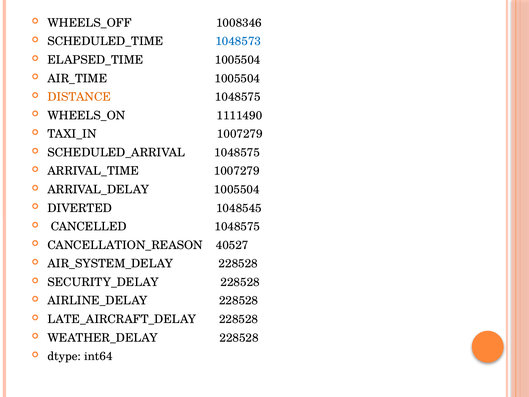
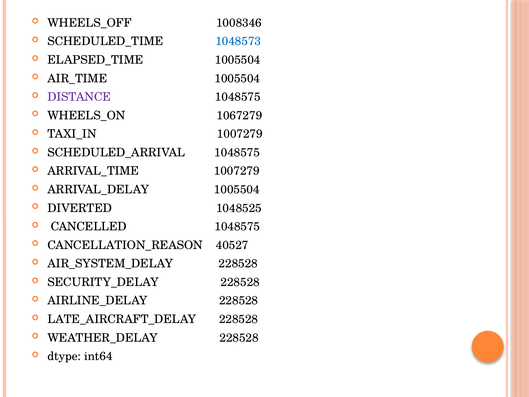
DISTANCE colour: orange -> purple (79, 97)
1111490: 1111490 -> 1067279 (239, 115)
1048545: 1048545 -> 1048525 (239, 208)
